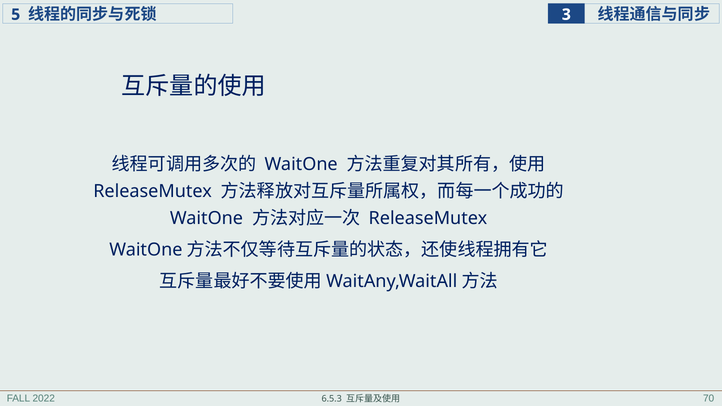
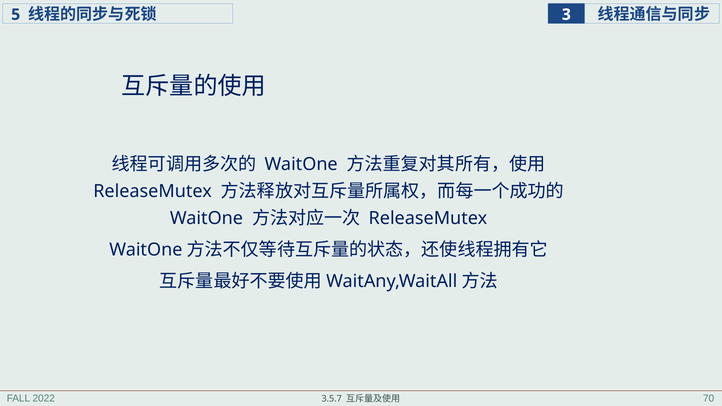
6.5.3: 6.5.3 -> 3.5.7 (332, 399)
